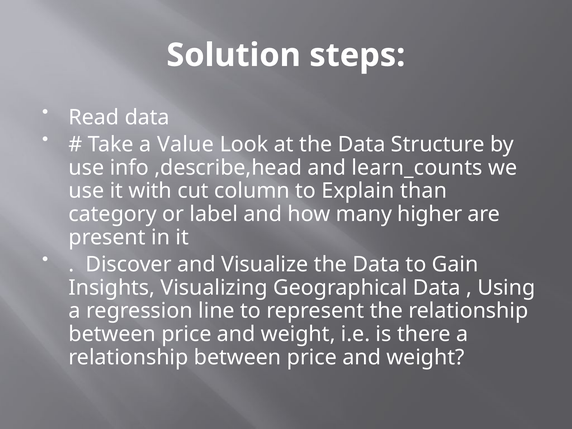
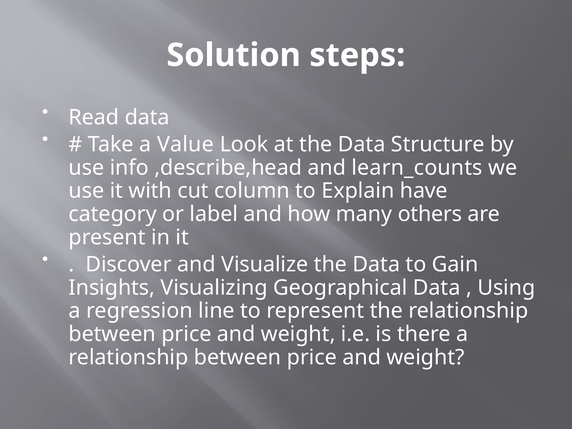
than: than -> have (424, 191)
higher: higher -> others (430, 214)
